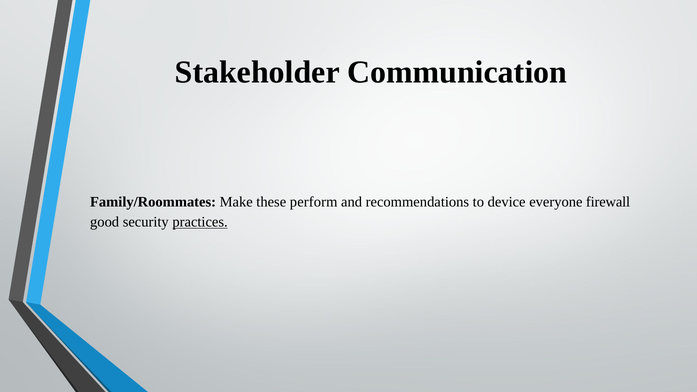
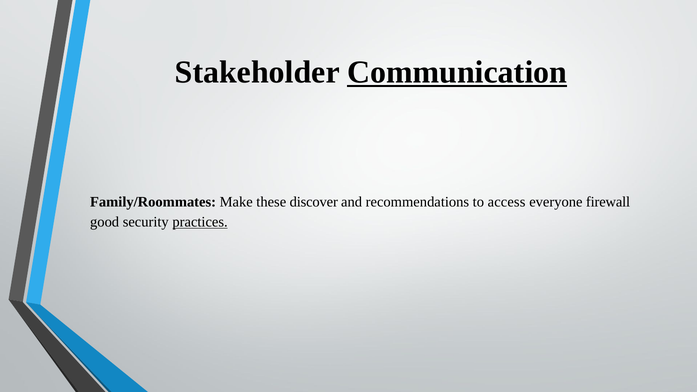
Communication underline: none -> present (457, 72)
perform: perform -> discover (314, 202)
device: device -> access (507, 202)
